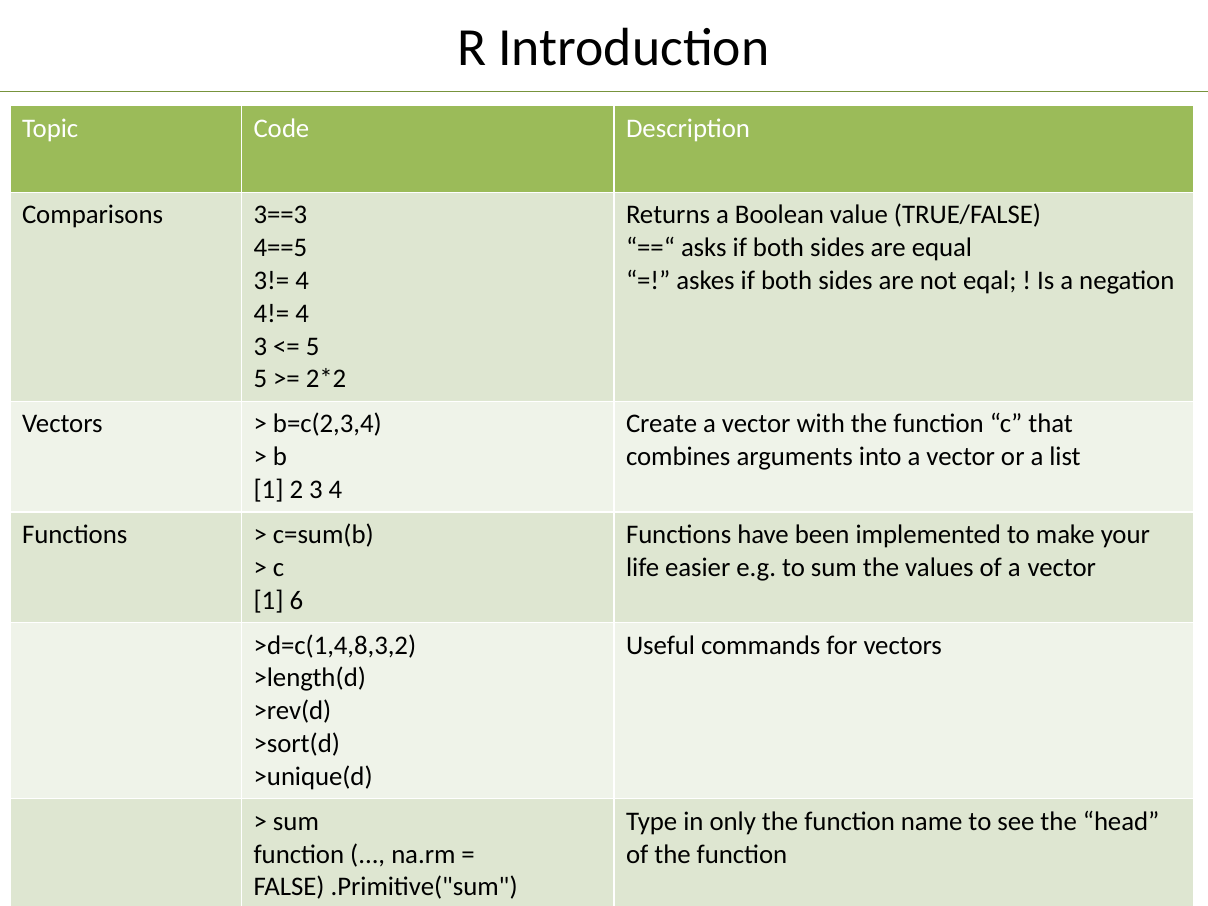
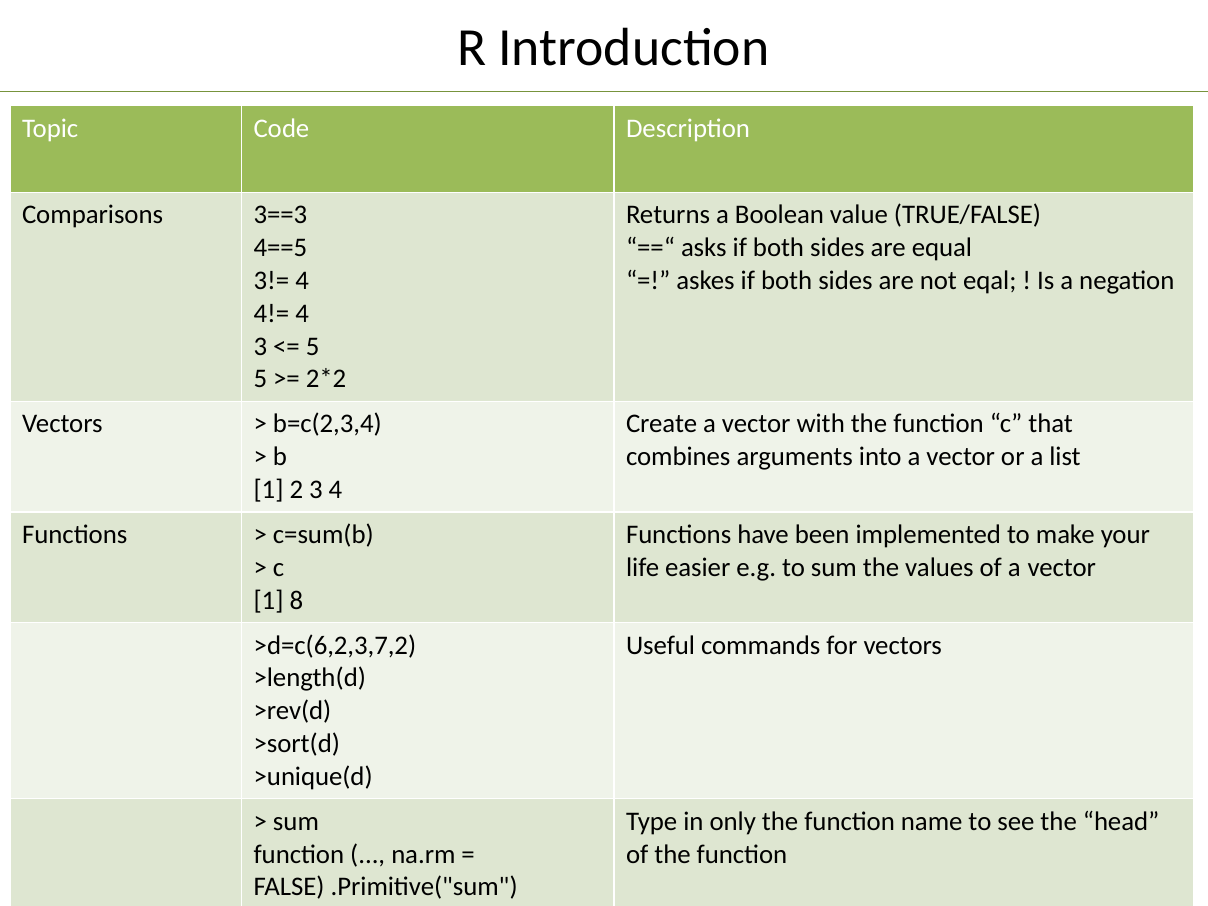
6: 6 -> 8 (296, 600)
>d=c(1,4,8,3,2: >d=c(1,4,8,3,2 -> >d=c(6,2,3,7,2 (335, 645)
